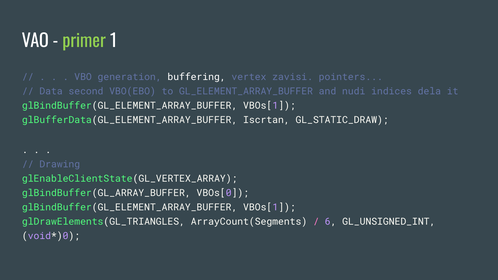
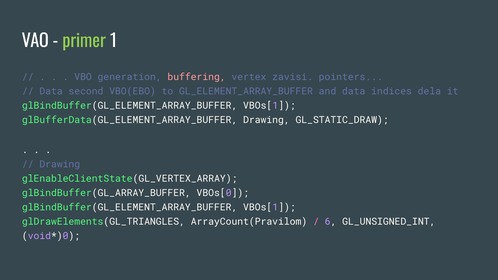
buffering colour: white -> pink (197, 77)
and nudi: nudi -> data (354, 91)
glBufferData(GL_ELEMENT_ARRAY_BUFFER Iscrtan: Iscrtan -> Drawing (266, 120)
ArrayCount(Segments: ArrayCount(Segments -> ArrayCount(Pravilom (249, 222)
